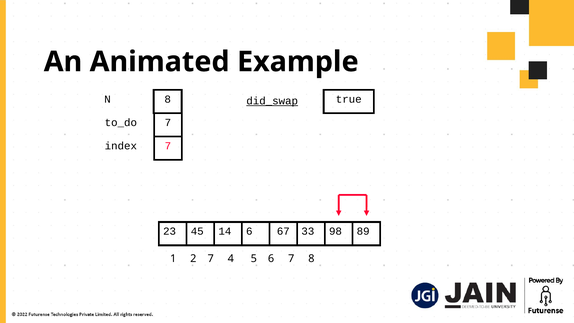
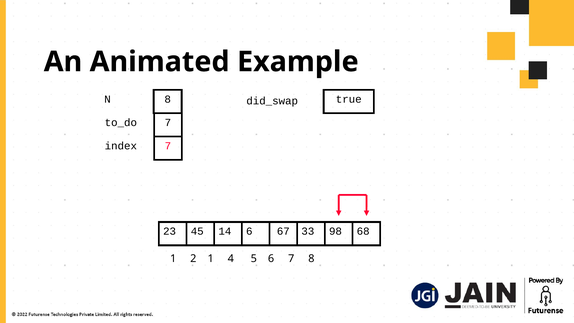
did_swap underline: present -> none (272, 101)
89: 89 -> 68 (363, 231)
2 7: 7 -> 1 (211, 258)
